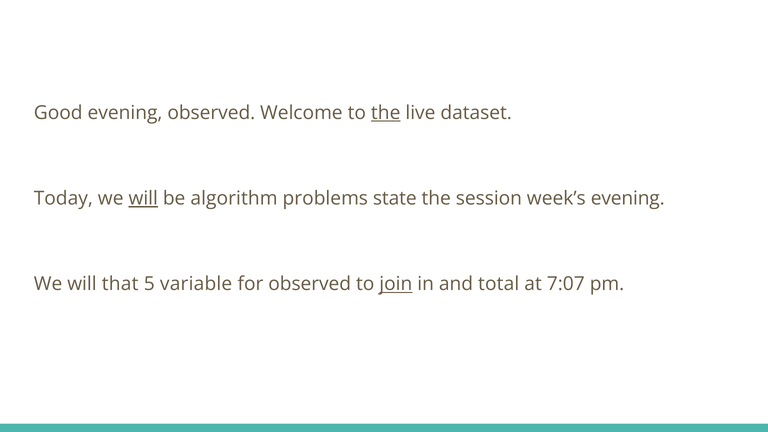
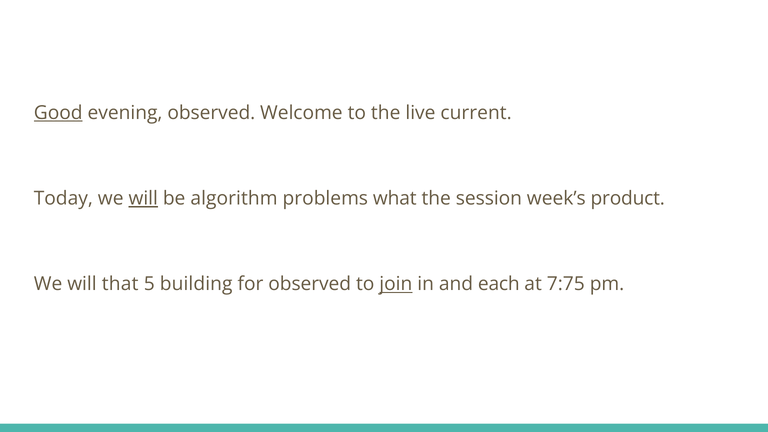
Good underline: none -> present (58, 113)
the underline: present -> none (386, 113)
dataset: dataset -> current (476, 113)
state: state -> what (395, 199)
week’s evening: evening -> product (628, 199)
variable: variable -> building (196, 284)
total: total -> each (499, 284)
7:07: 7:07 -> 7:75 (566, 284)
